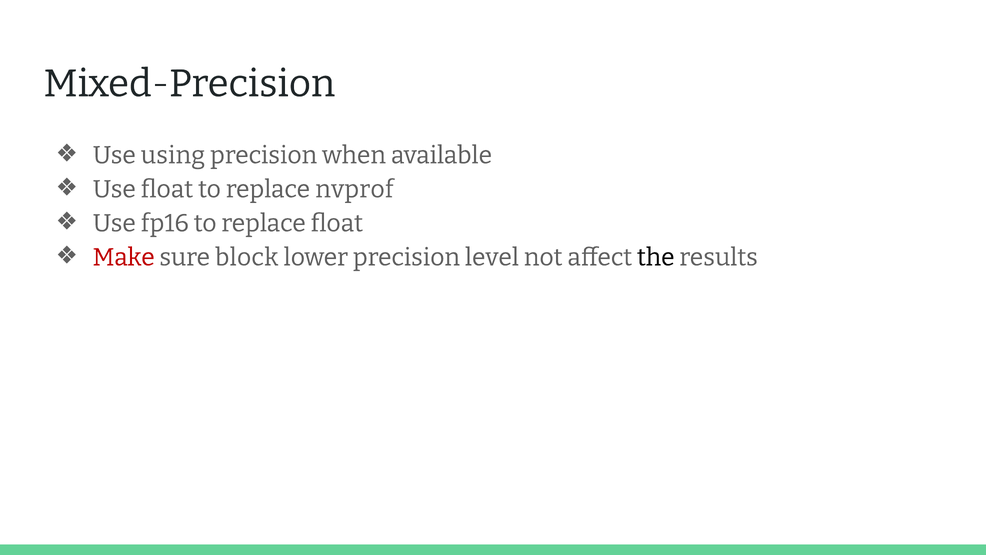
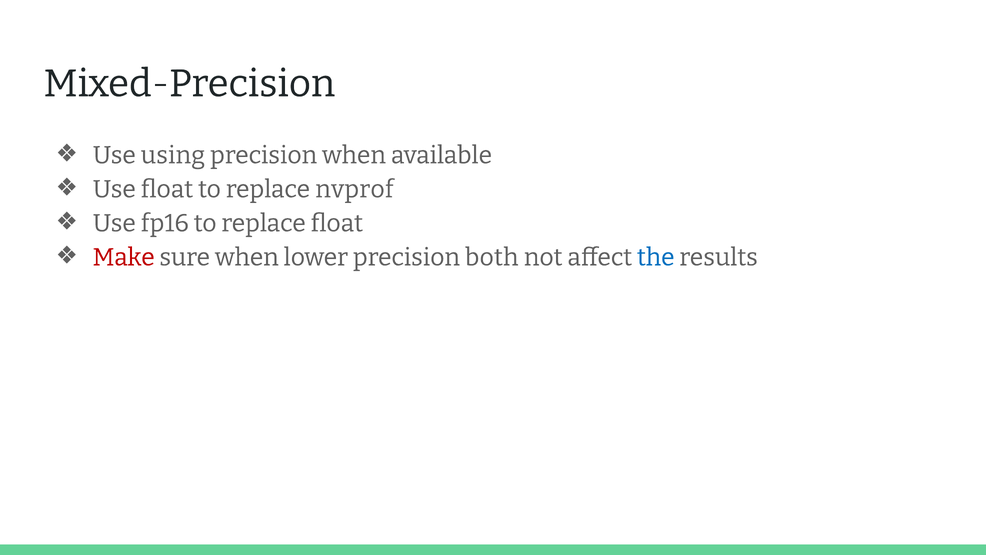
sure block: block -> when (247, 257)
level: level -> both (492, 257)
the colour: black -> blue (656, 257)
